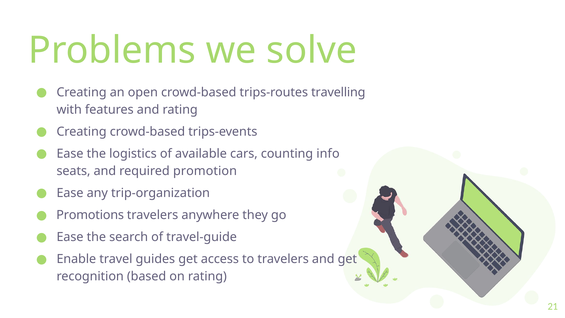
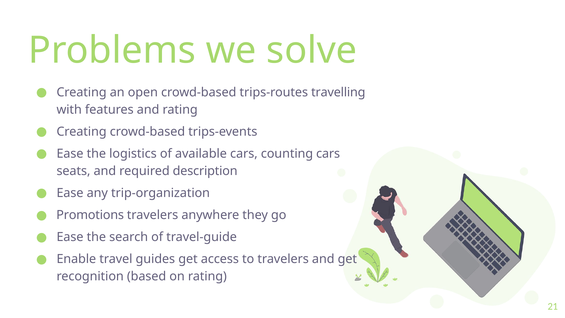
counting info: info -> cars (328, 154)
promotion: promotion -> description (205, 171)
